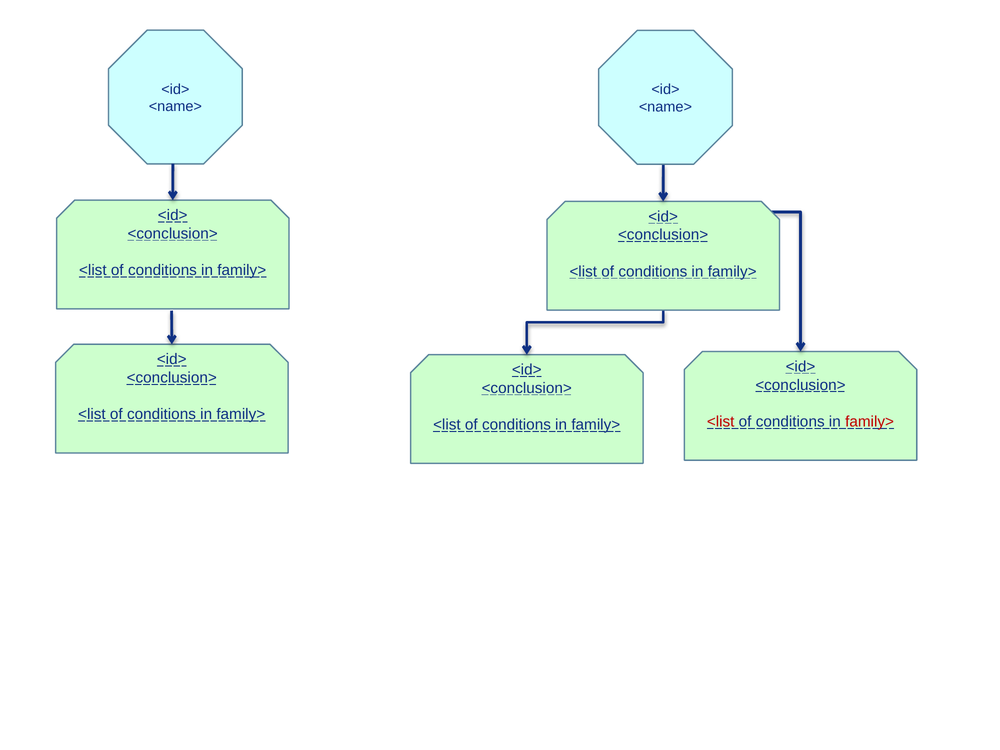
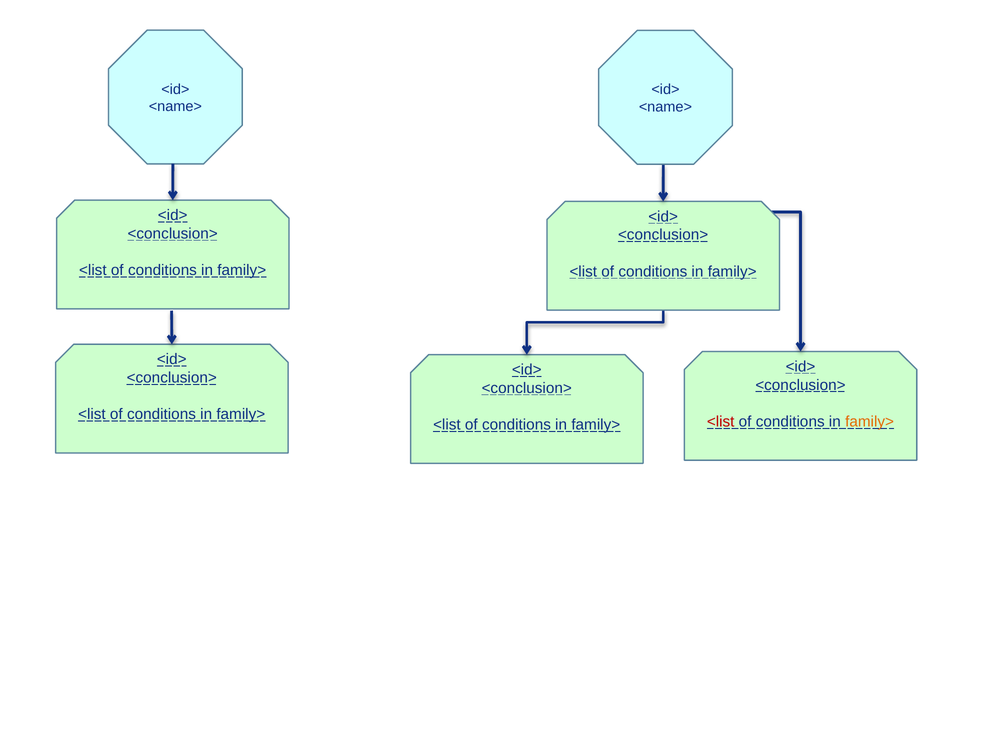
family> colour: red -> orange (870, 422)
